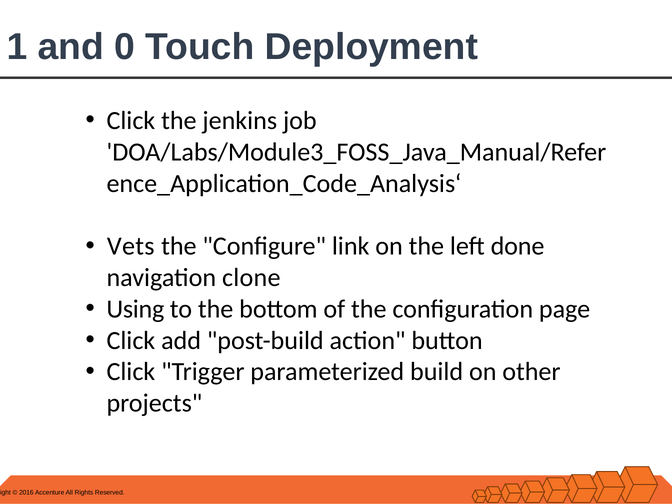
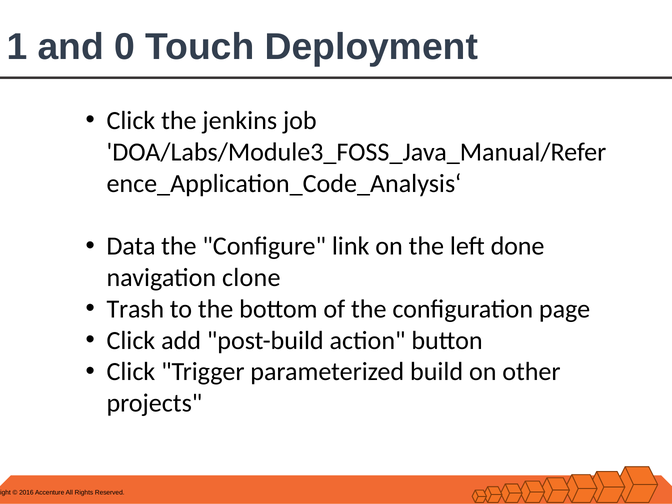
Vets: Vets -> Data (131, 246)
Using: Using -> Trash (135, 309)
